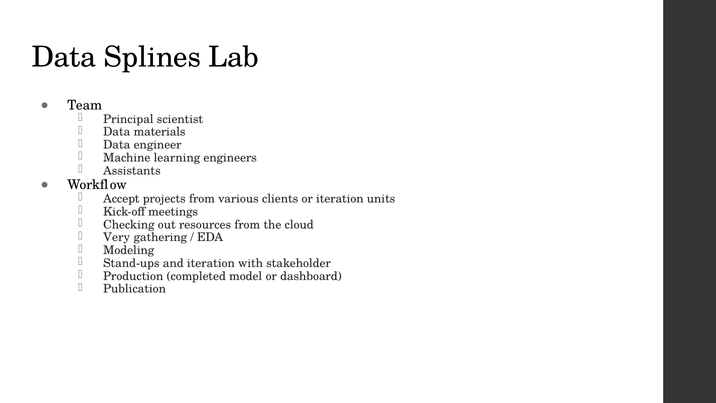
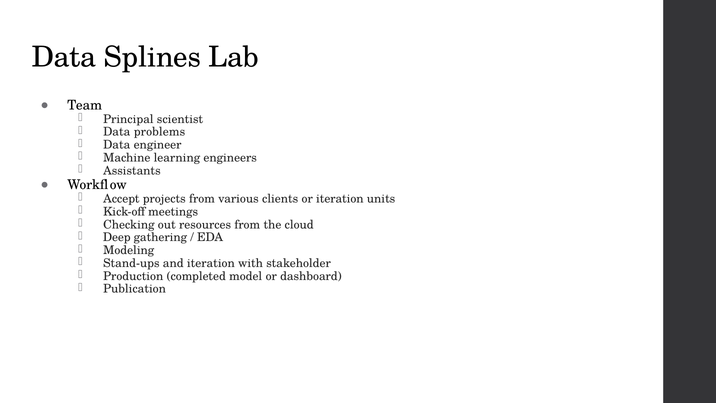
materials: materials -> problems (159, 132)
Very: Very -> Deep (117, 237)
